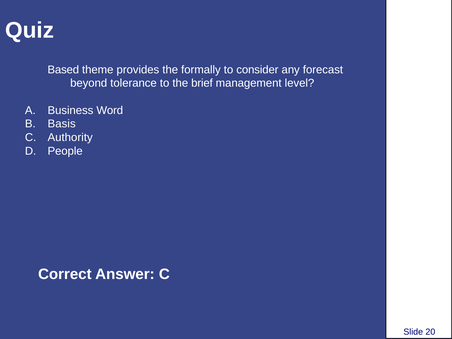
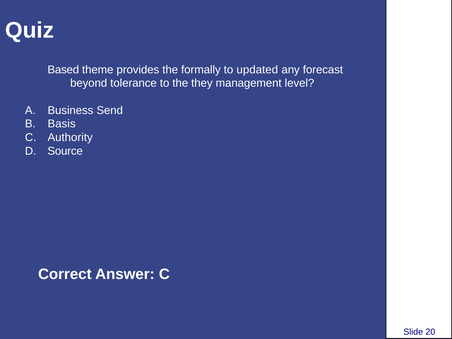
consider: consider -> updated (257, 70)
brief: brief -> they (202, 83)
Word: Word -> Send (110, 110)
People: People -> Source (65, 151)
